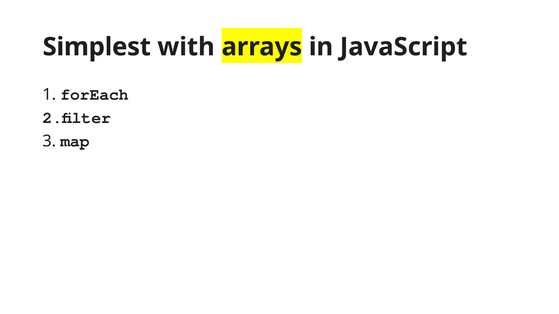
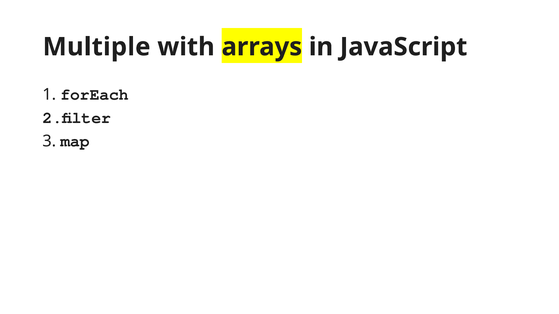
Simplest: Simplest -> Multiple (97, 47)
